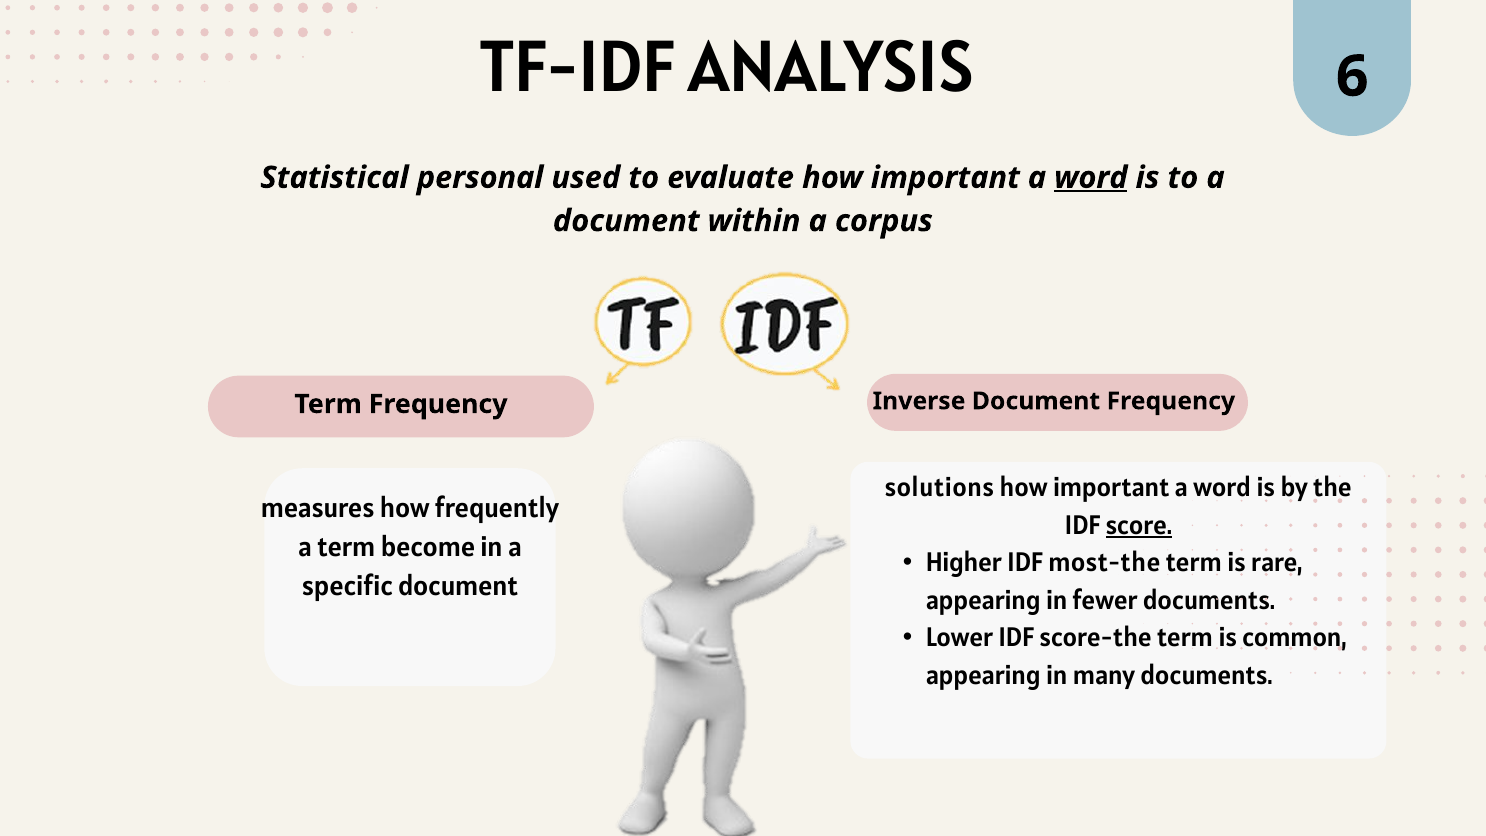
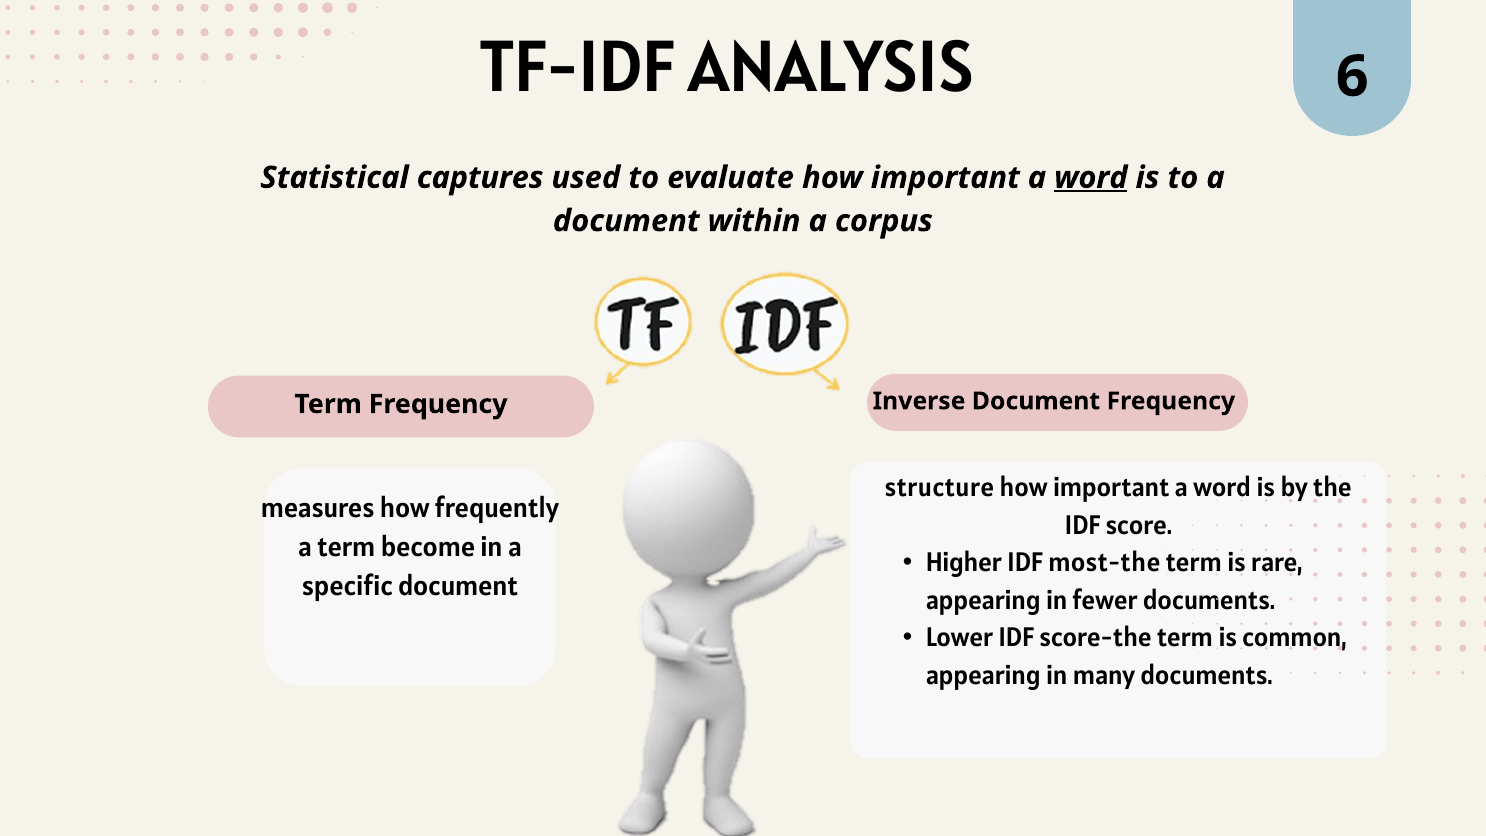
personal: personal -> captures (480, 178)
solutions: solutions -> structure (939, 488)
score underline: present -> none (1139, 525)
